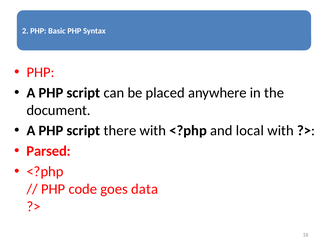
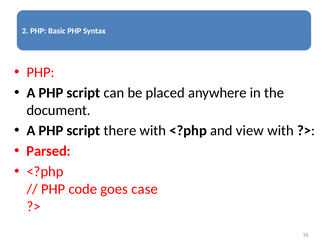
local: local -> view (250, 131)
data: data -> case (145, 189)
